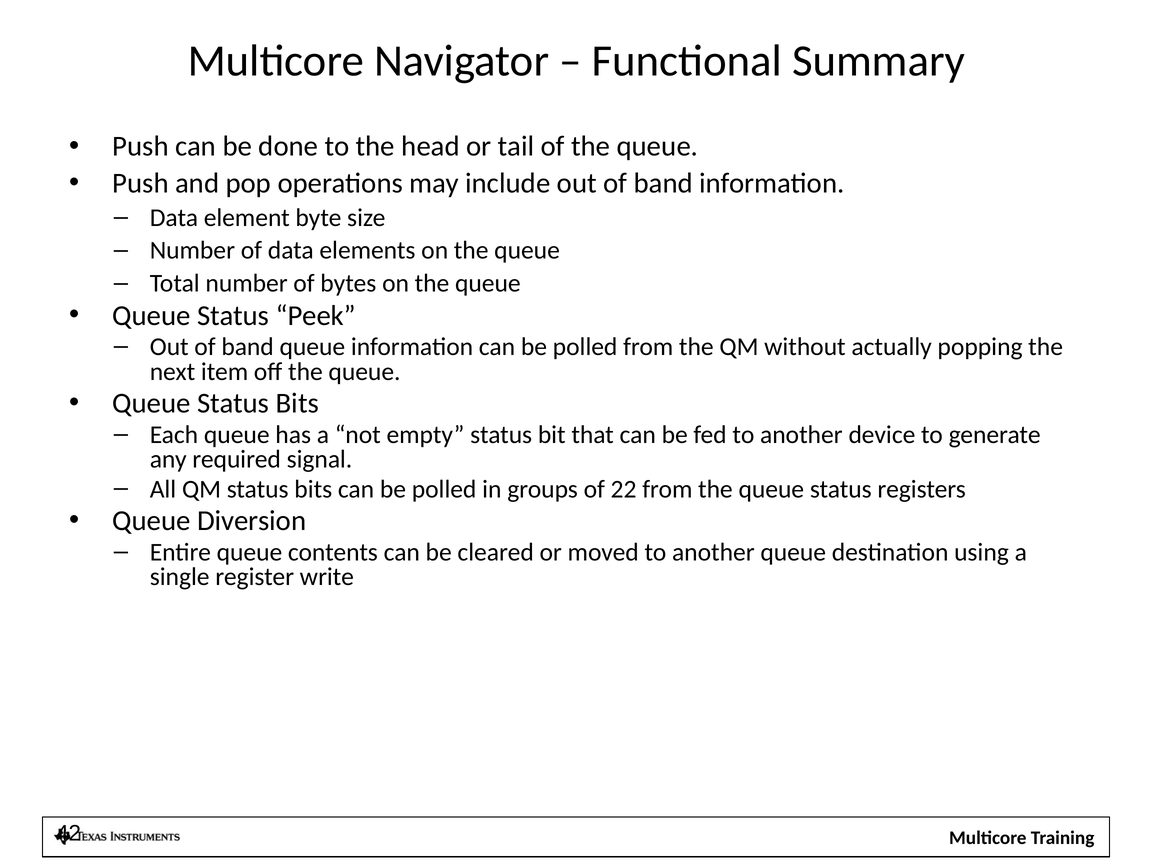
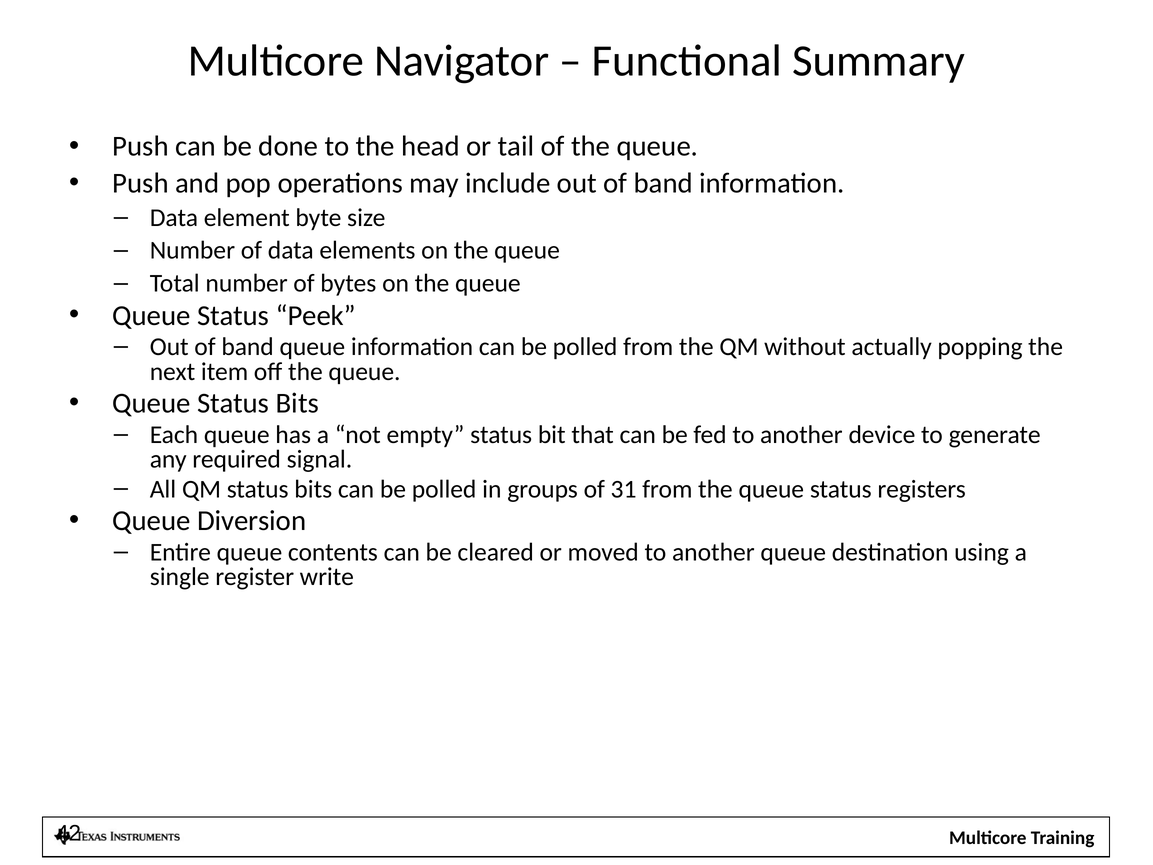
22: 22 -> 31 (624, 489)
